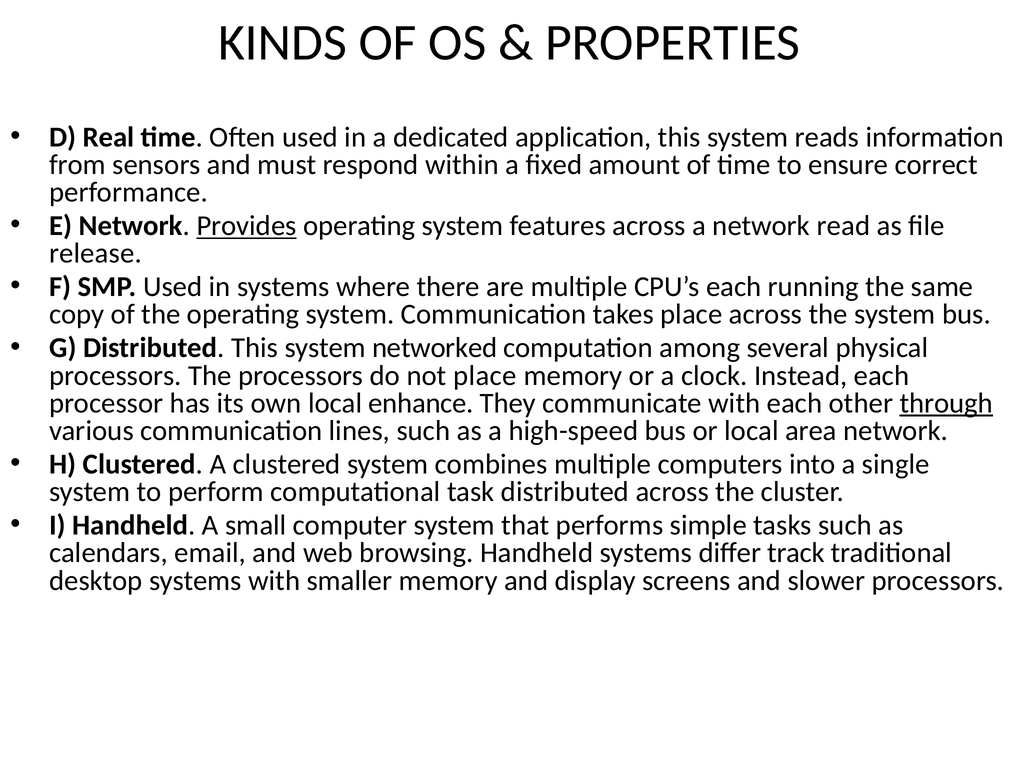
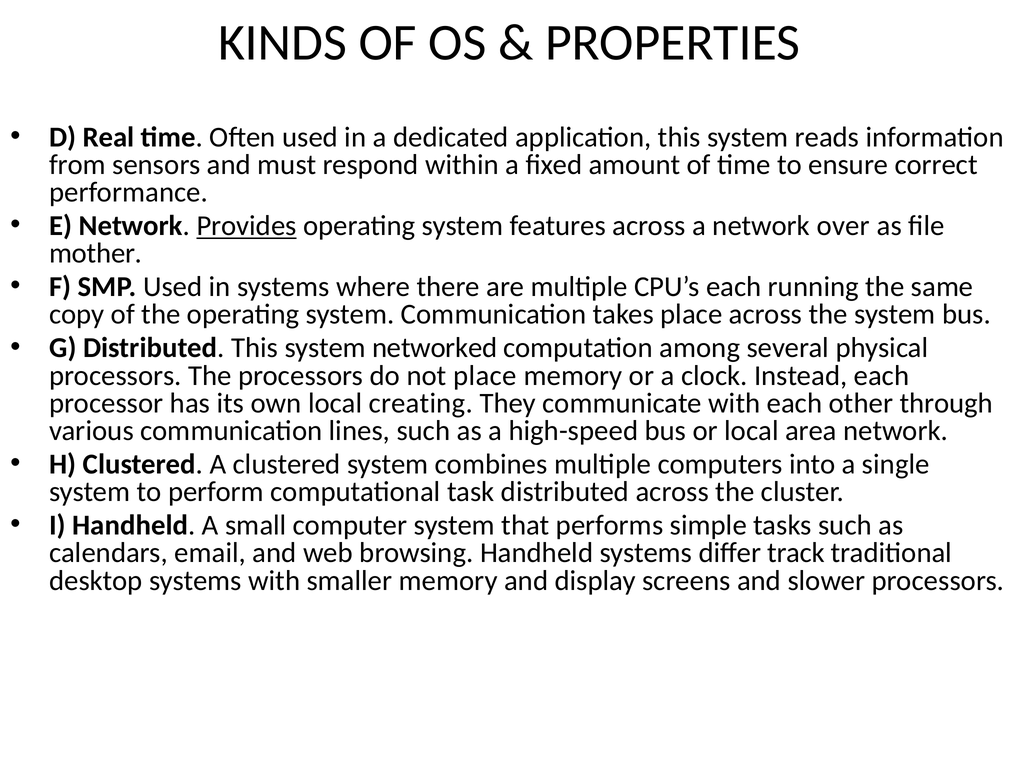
read: read -> over (843, 226)
release: release -> mother (96, 253)
enhance: enhance -> creating (421, 403)
through underline: present -> none (946, 403)
